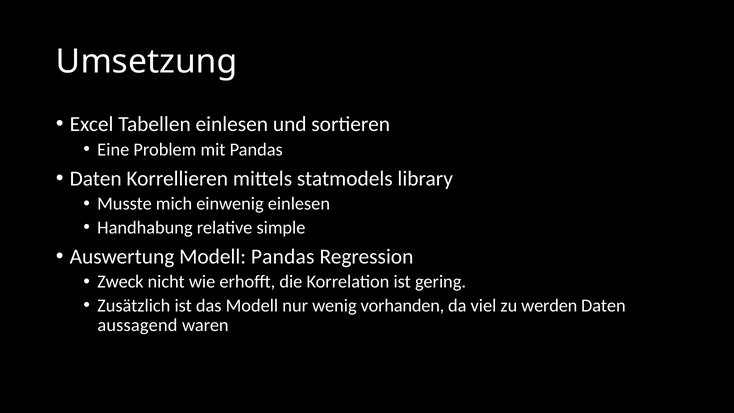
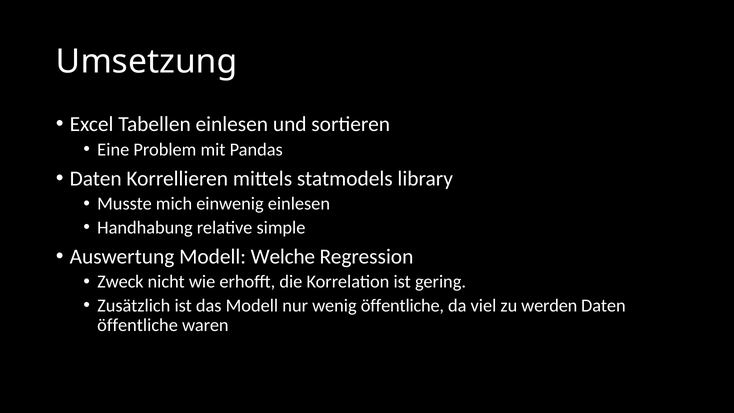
Modell Pandas: Pandas -> Welche (283, 257)
wenig vorhanden: vorhanden -> öffentliche (402, 305)
aussagend: aussagend -> öffentliche (138, 325)
